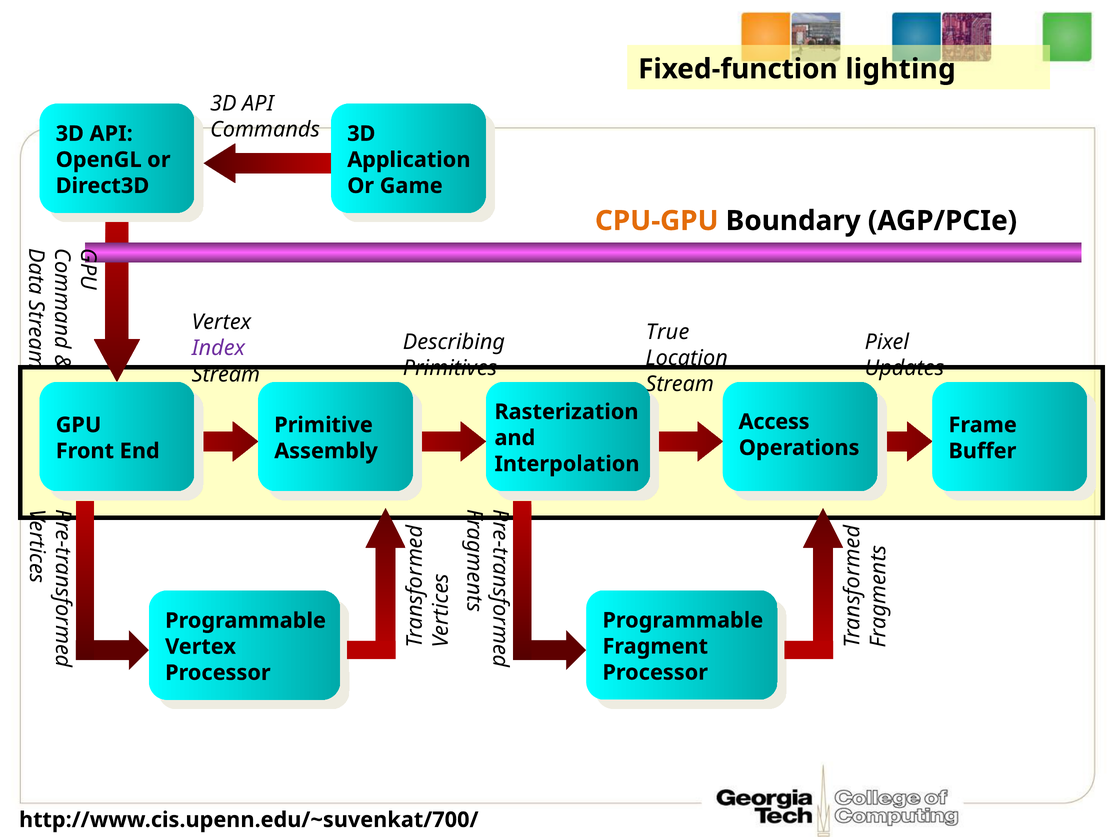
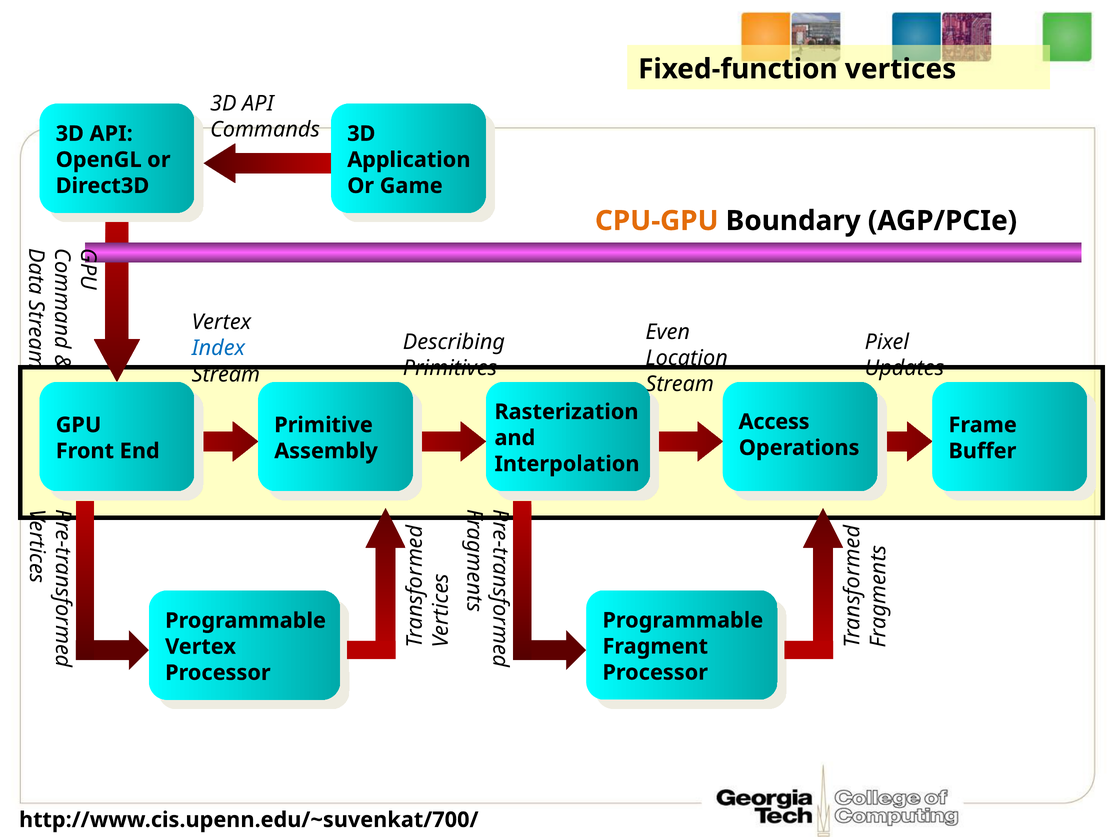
lighting: lighting -> vertices (901, 69)
True: True -> Even (668, 332)
Index colour: purple -> blue (218, 348)
